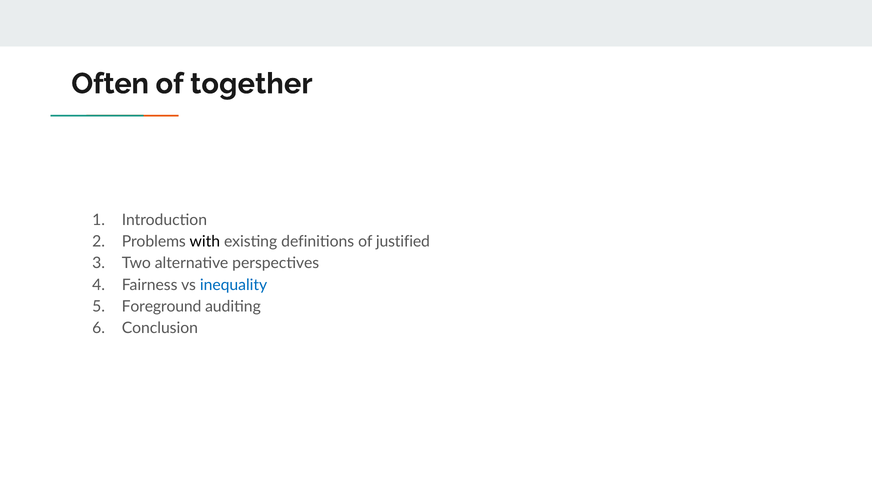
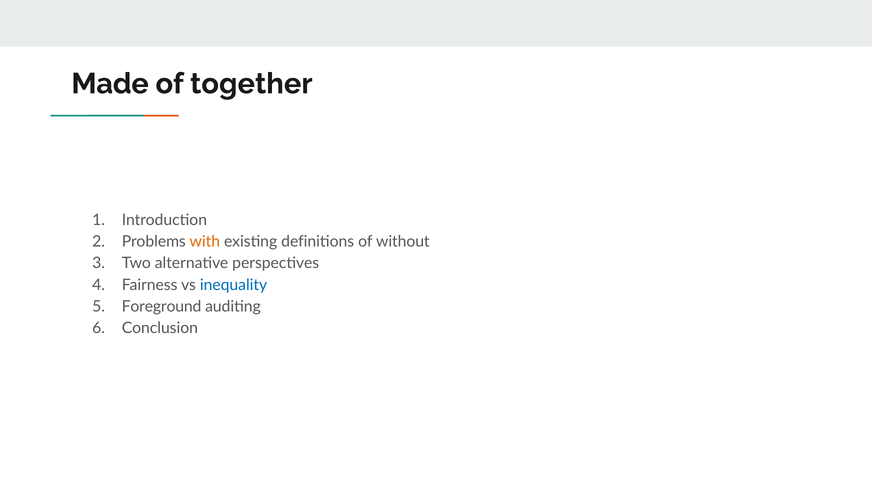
Often: Often -> Made (110, 84)
with colour: black -> orange (205, 242)
justified: justified -> without (403, 242)
